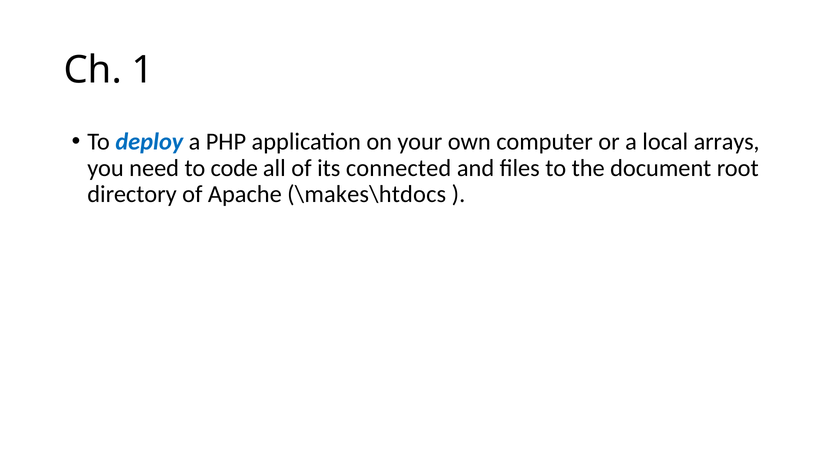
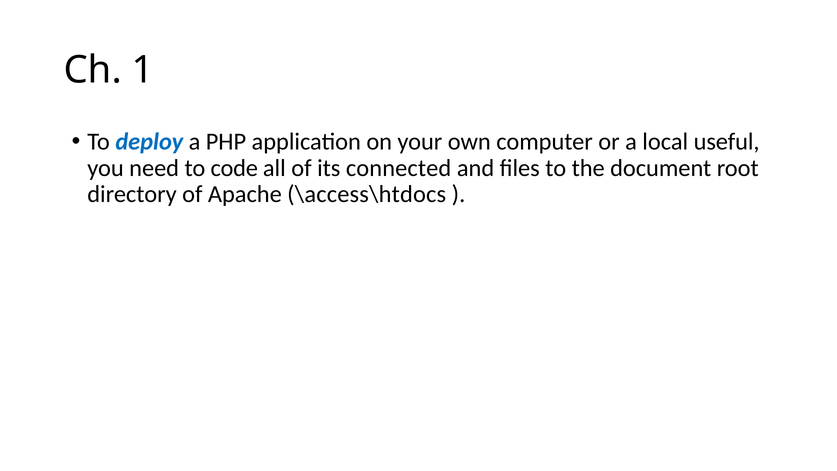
arrays: arrays -> useful (727, 142)
\makes\htdocs: \makes\htdocs -> \access\htdocs (367, 194)
